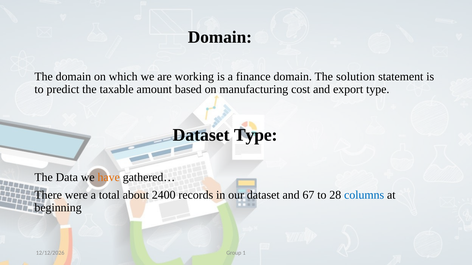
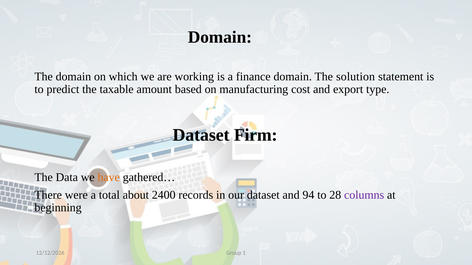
Dataset Type: Type -> Firm (256, 135)
67: 67 -> 94 (308, 195)
columns colour: blue -> purple (364, 195)
